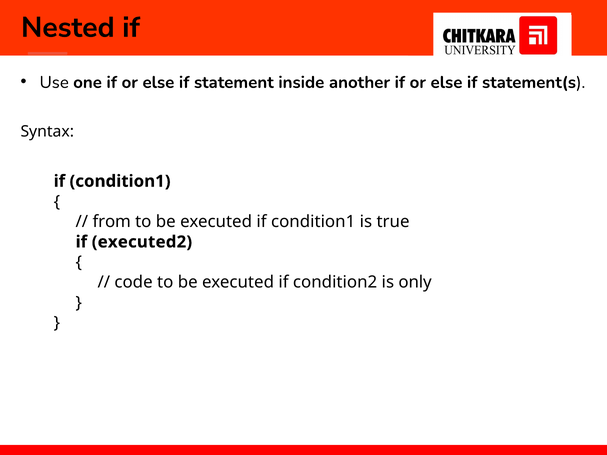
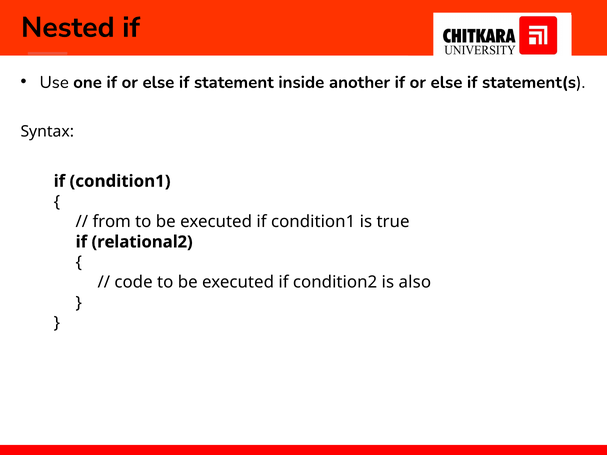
executed2: executed2 -> relational2 (142, 242)
only: only -> also (415, 283)
